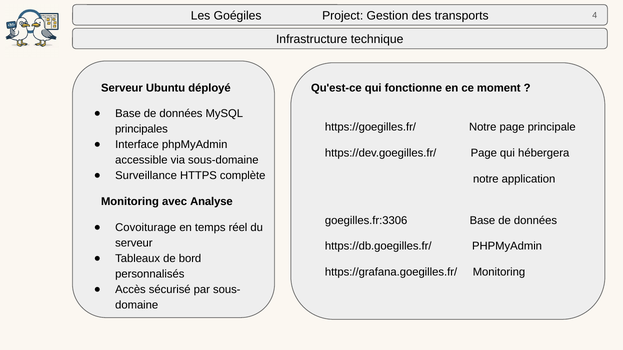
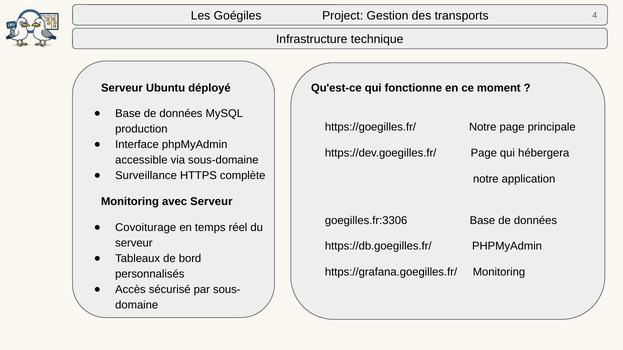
principales: principales -> production (141, 129)
avec Analyse: Analyse -> Serveur (211, 202)
